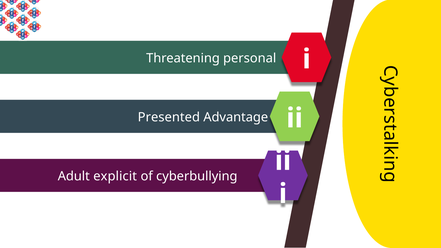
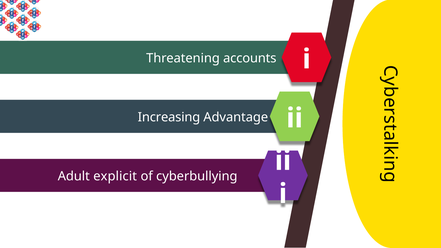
personal: personal -> accounts (250, 58)
Presented: Presented -> Increasing (169, 117)
